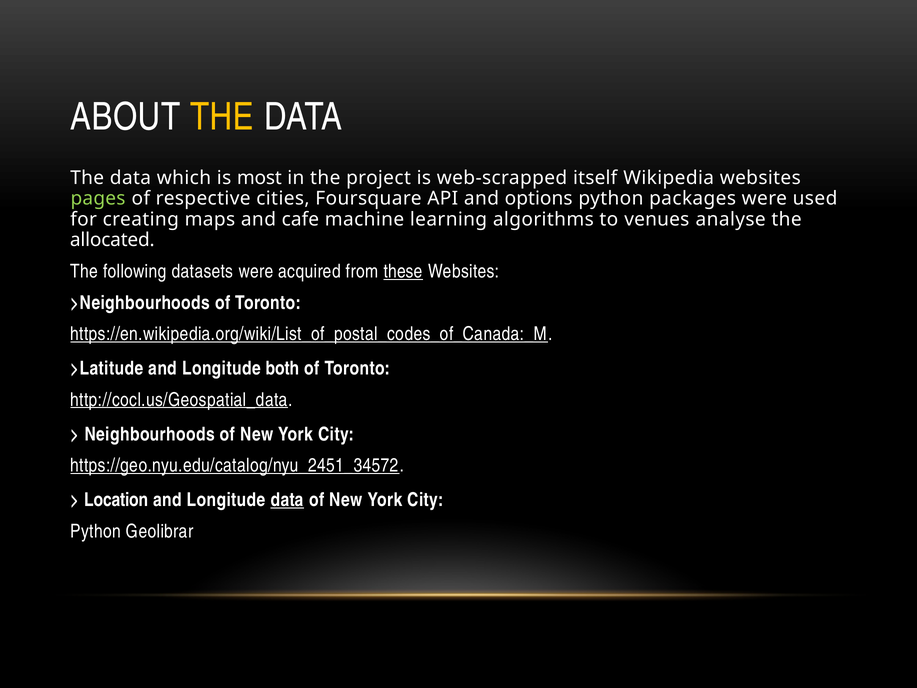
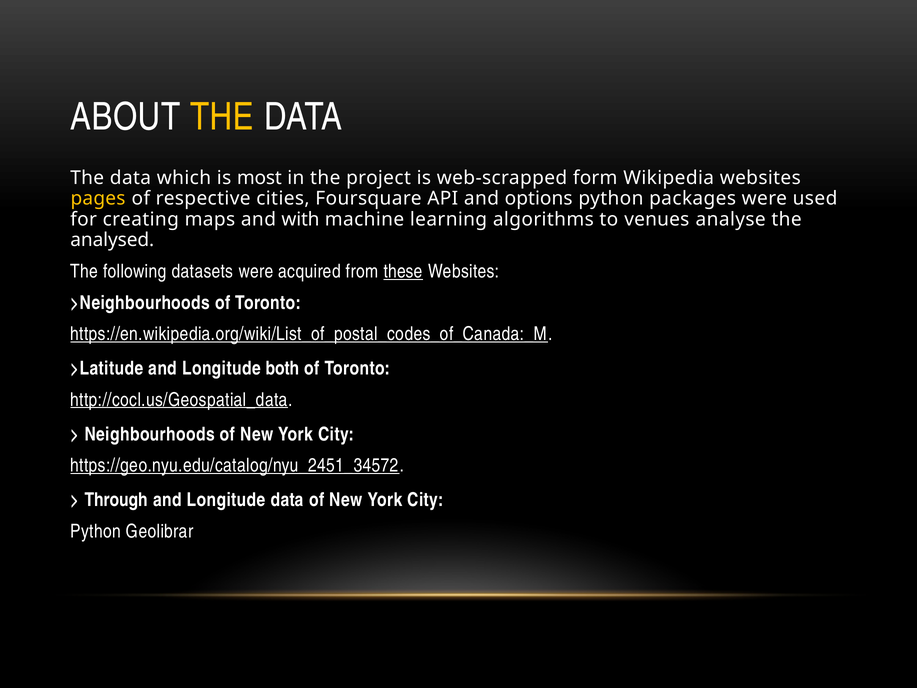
itself: itself -> form (595, 178)
pages colour: light green -> yellow (98, 199)
cafe: cafe -> with (301, 219)
allocated: allocated -> analysed (112, 240)
Location: Location -> Through (116, 500)
data underline: present -> none (287, 500)
